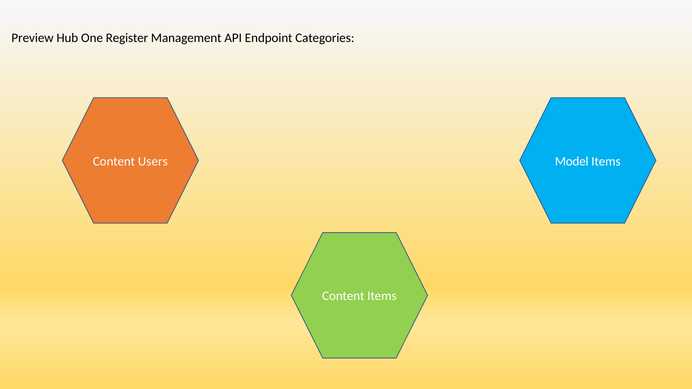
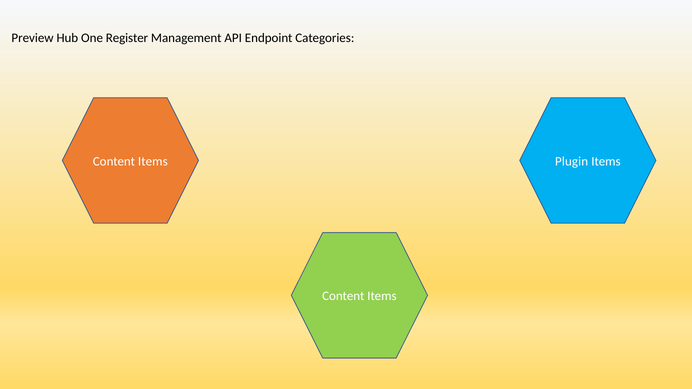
Users: Users -> Items (153, 161)
Model: Model -> Plugin (572, 161)
